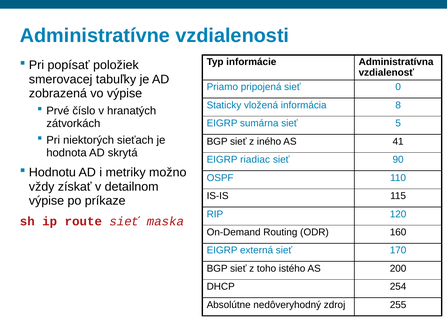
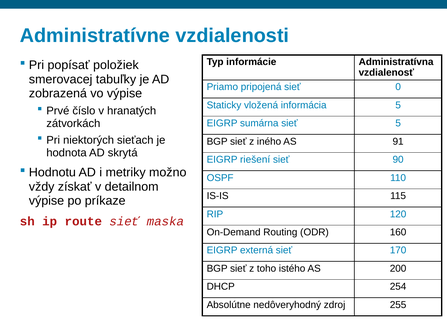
informácia 8: 8 -> 5 (398, 105)
41: 41 -> 91 (398, 142)
riadiac: riadiac -> riešení (255, 160)
